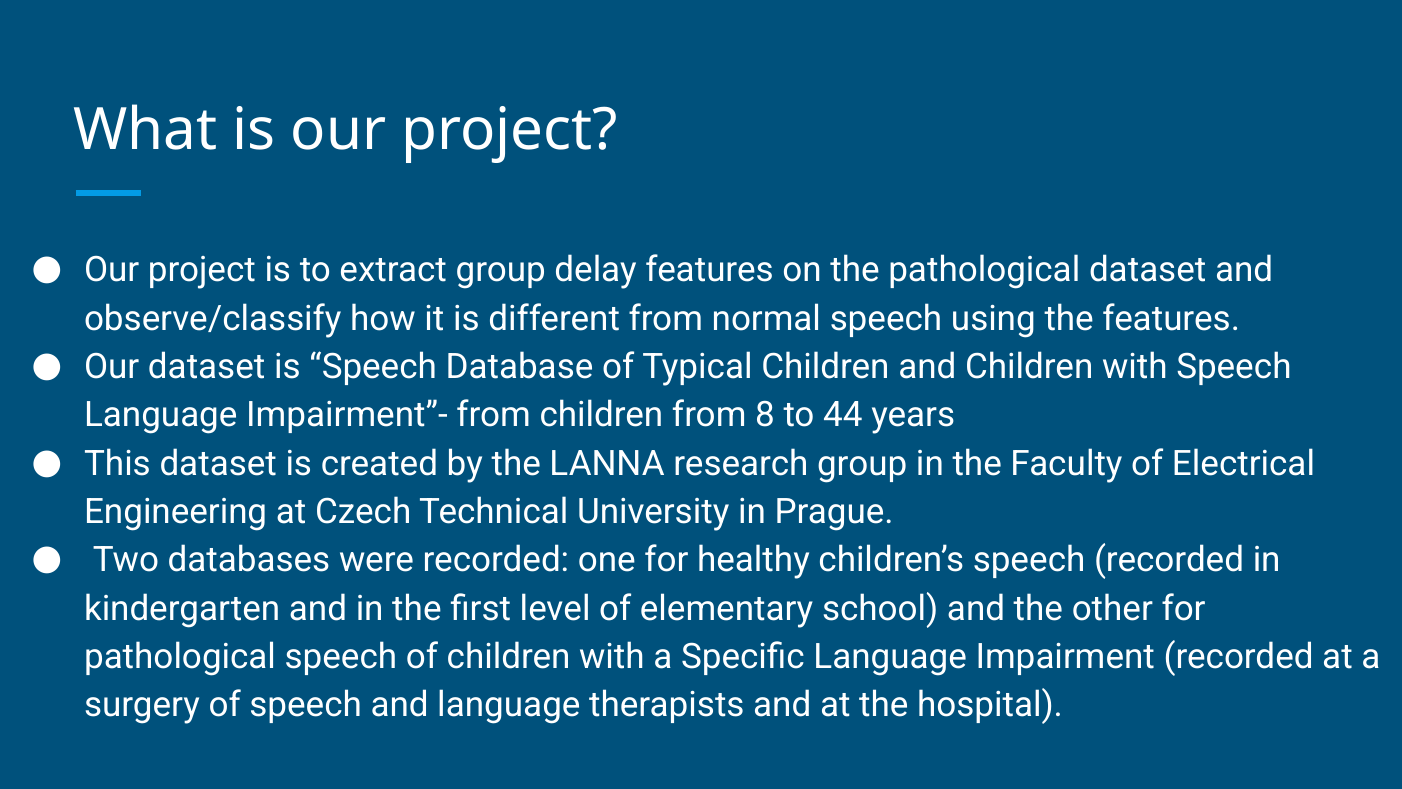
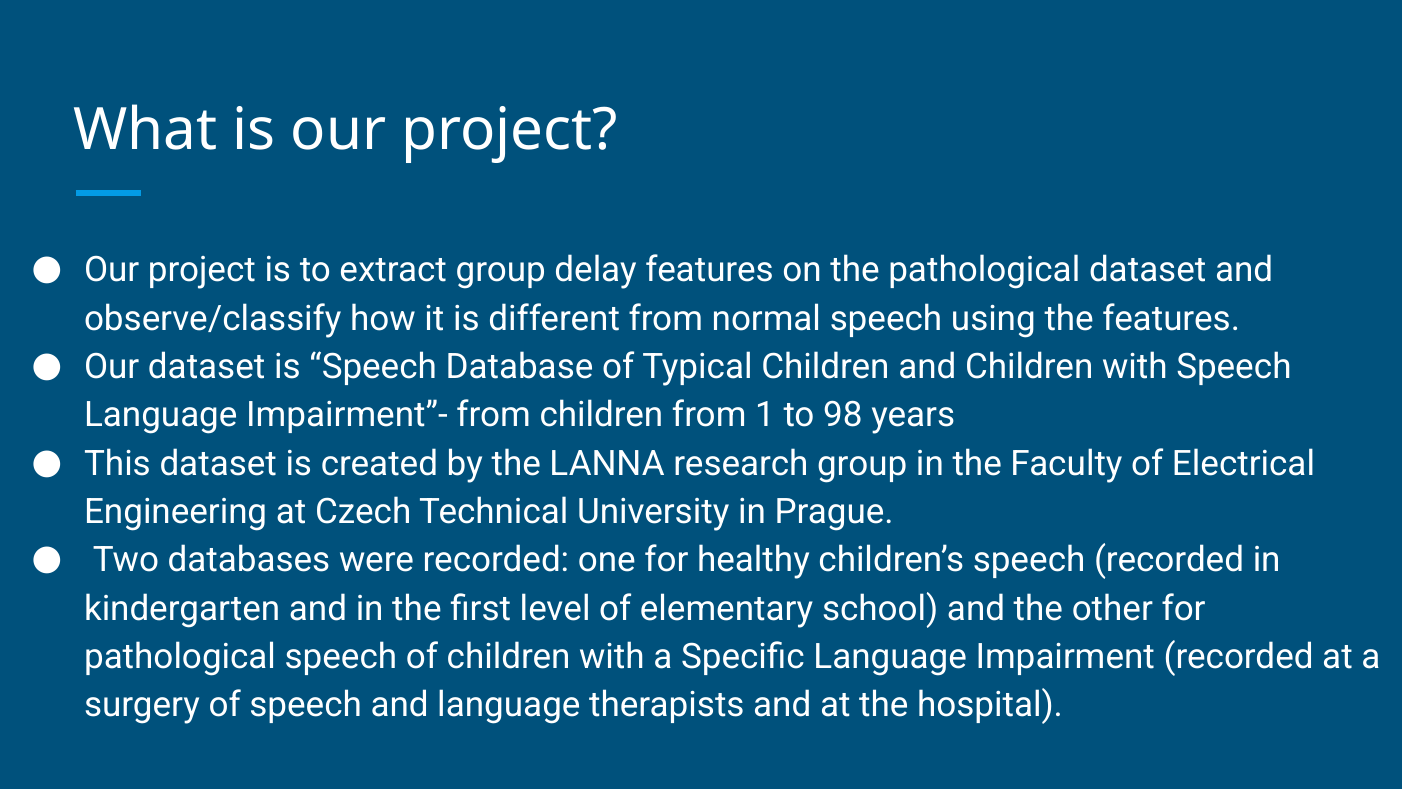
8: 8 -> 1 (765, 415)
44: 44 -> 98 (843, 415)
